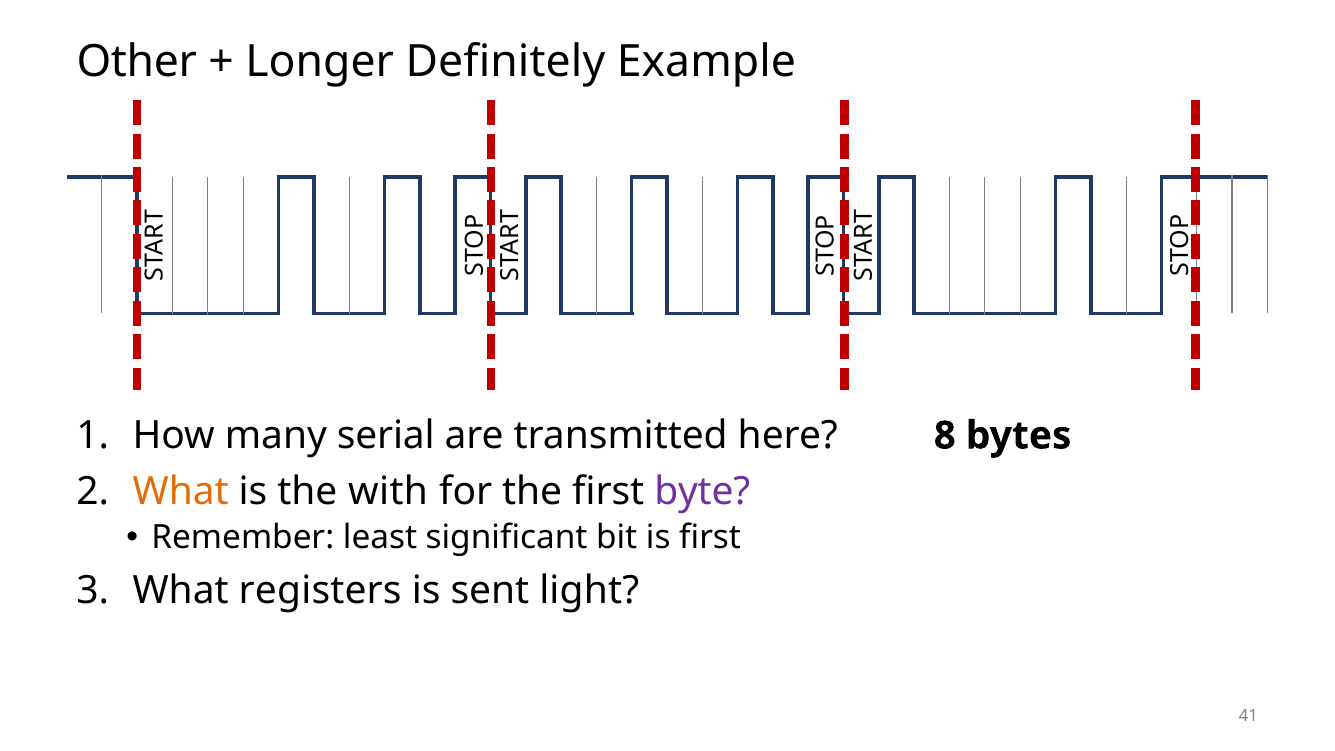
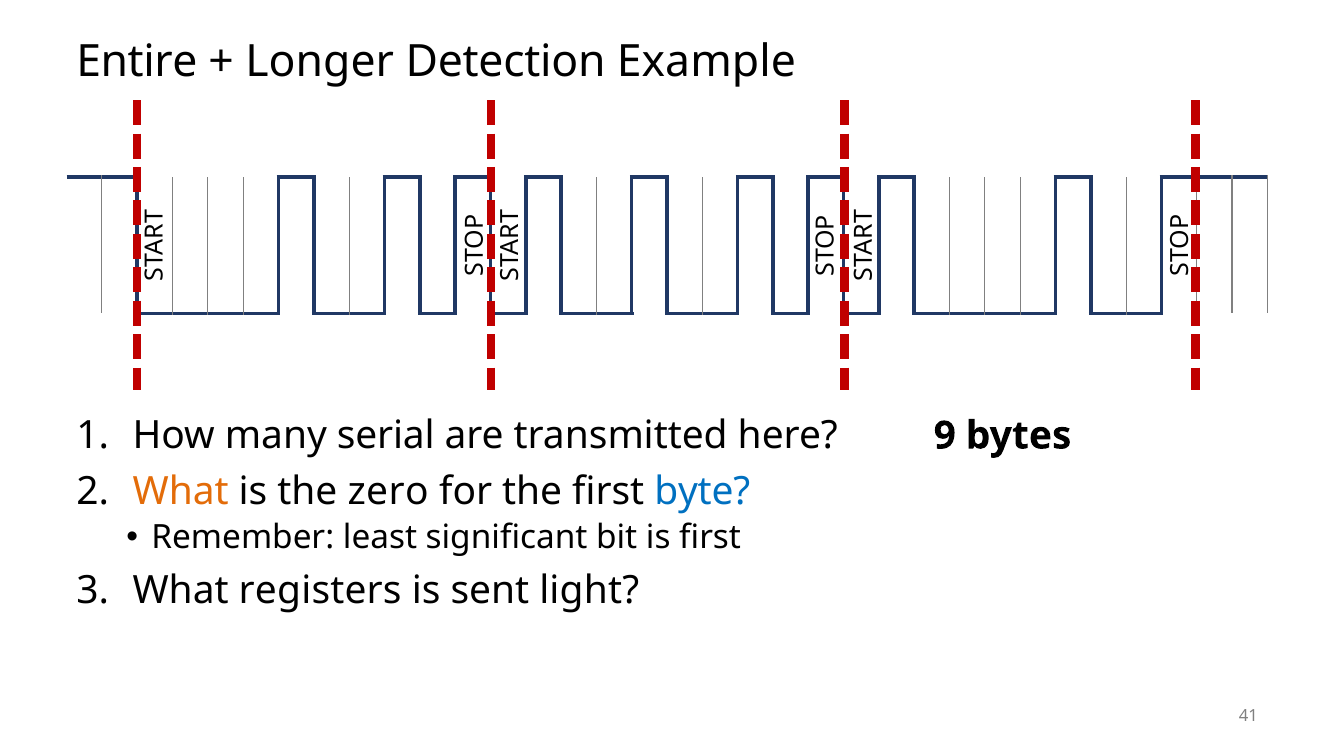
Other: Other -> Entire (137, 62)
Definitely: Definitely -> Detection (506, 62)
8: 8 -> 9 (945, 436)
with: with -> zero (388, 492)
byte colour: purple -> blue (702, 492)
